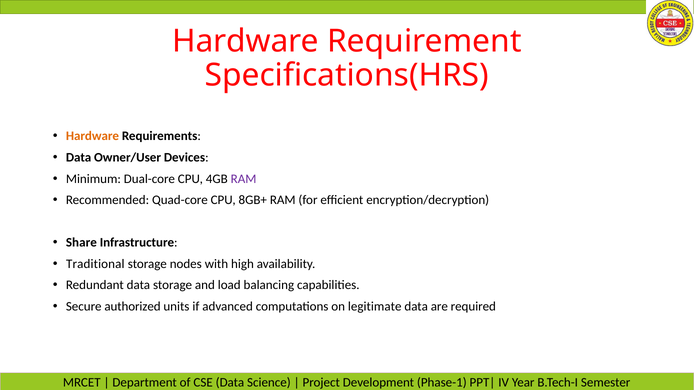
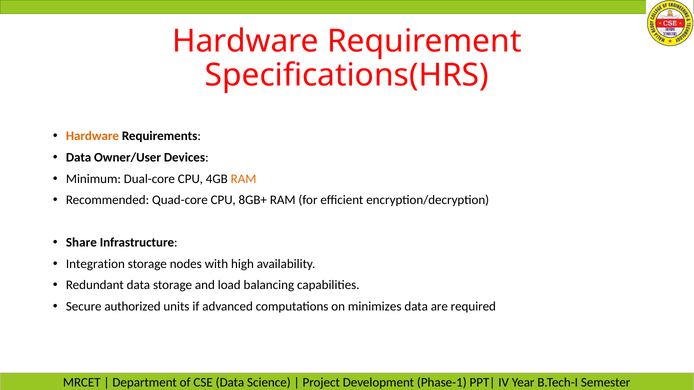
RAM colour: purple -> orange (244, 179)
Traditional: Traditional -> Integration (95, 264)
legitimate: legitimate -> minimizes (375, 307)
